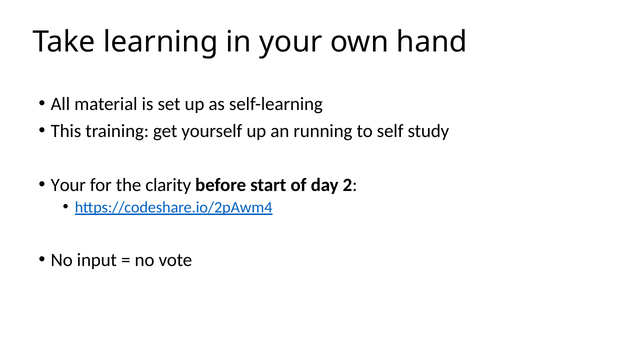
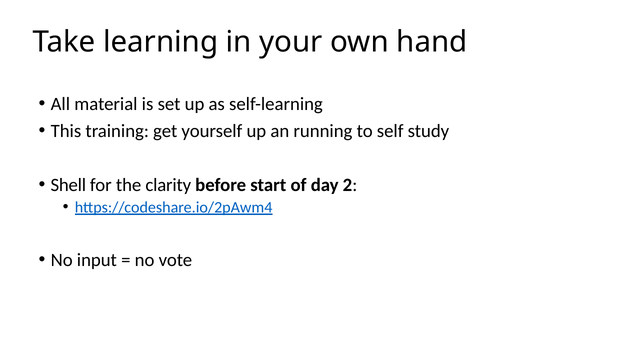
Your: Your -> Shell (68, 185)
